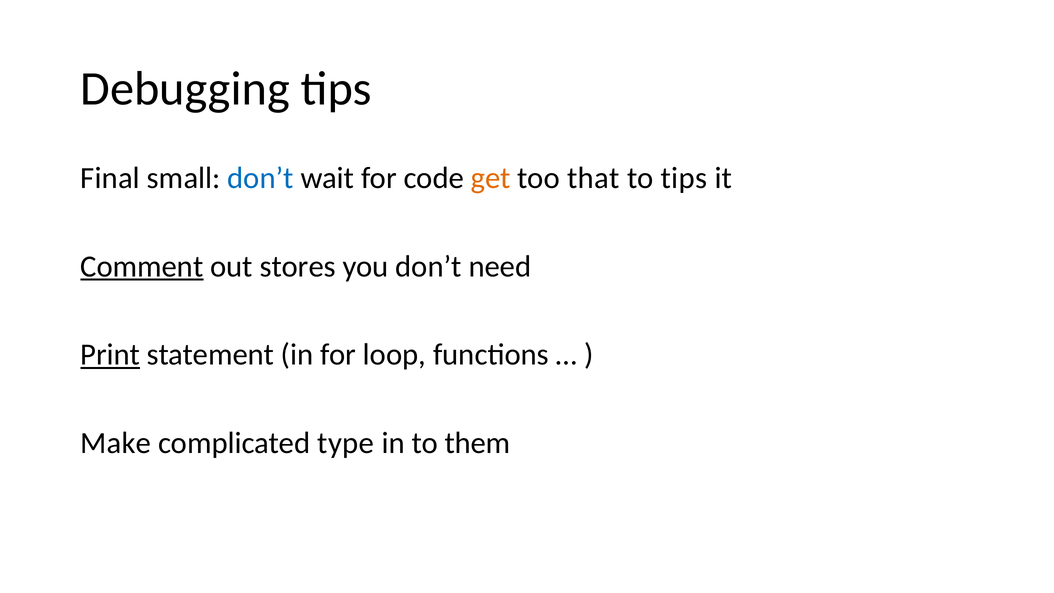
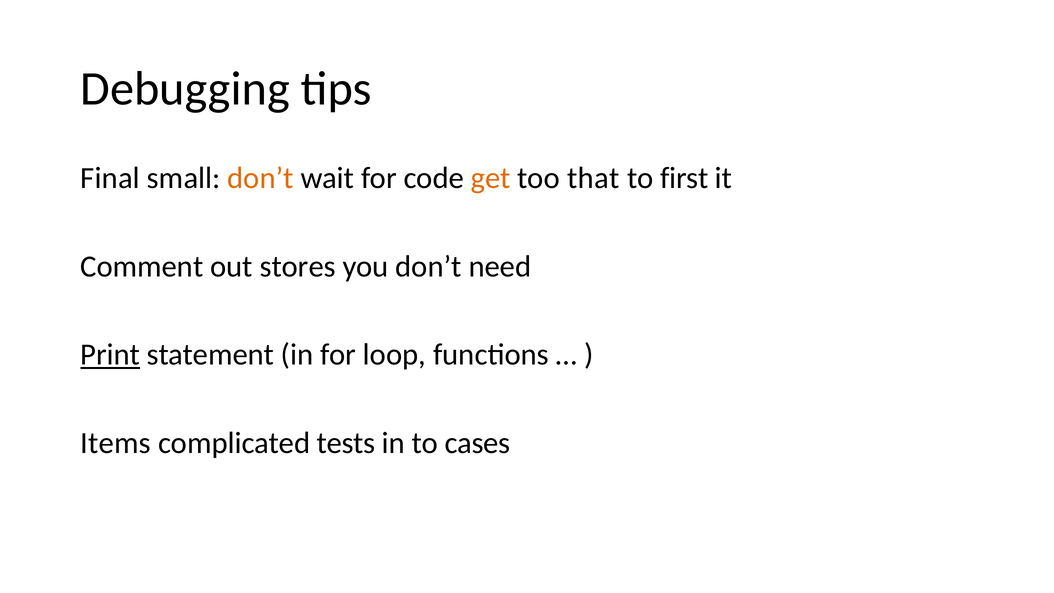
don’t colour: blue -> orange (261, 178)
to tips: tips -> first (684, 178)
Comment underline: present -> none (142, 266)
Make: Make -> Items (116, 443)
type: type -> tests (346, 443)
them: them -> cases (477, 443)
